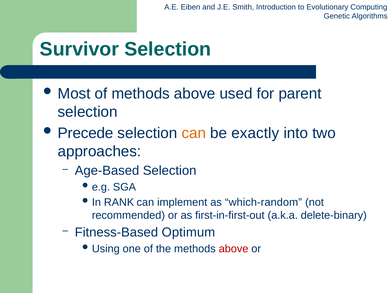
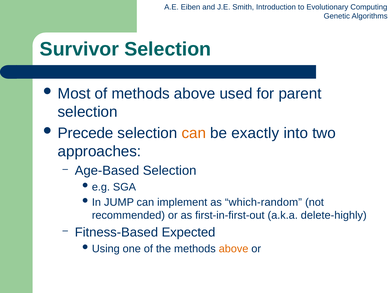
RANK: RANK -> JUMP (119, 202)
delete-binary: delete-binary -> delete-highly (334, 215)
Optimum: Optimum -> Expected (189, 233)
above colour: red -> orange (234, 249)
